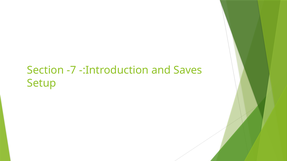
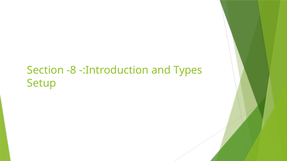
-7: -7 -> -8 (72, 70)
Saves: Saves -> Types (188, 70)
